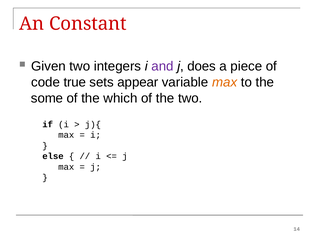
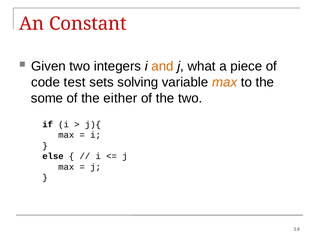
and colour: purple -> orange (163, 66)
does: does -> what (202, 66)
true: true -> test (75, 82)
appear: appear -> solving (138, 82)
which: which -> either (120, 98)
